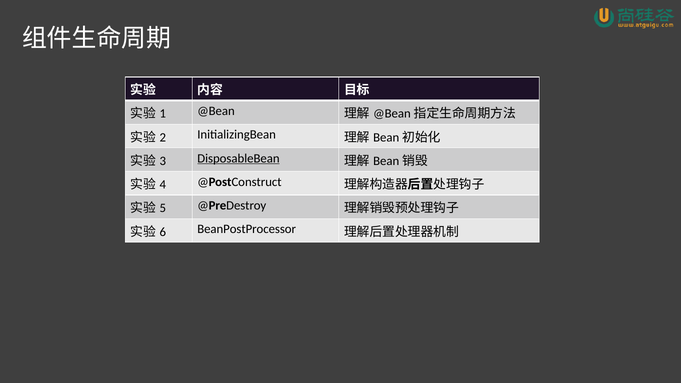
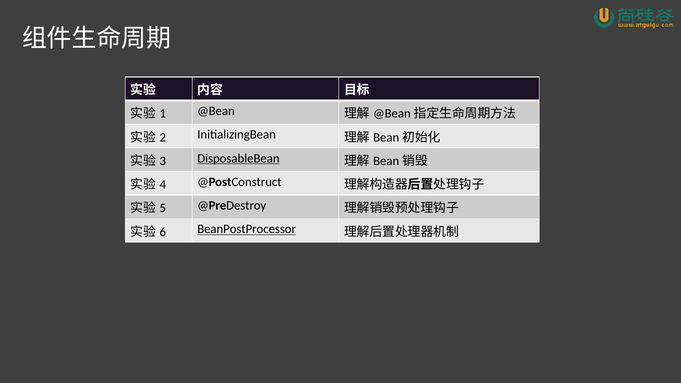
BeanPostProcessor underline: none -> present (247, 229)
